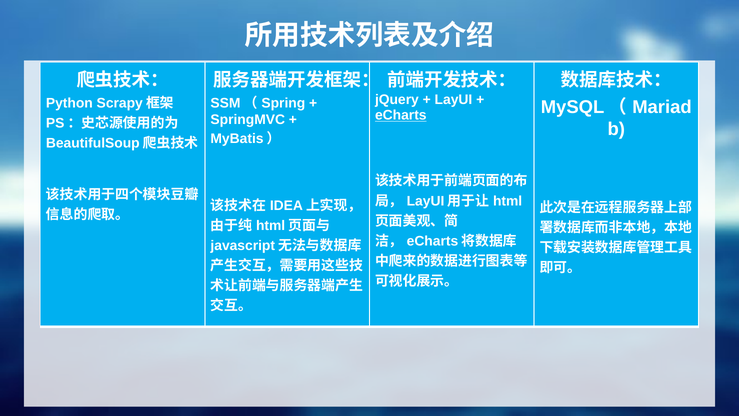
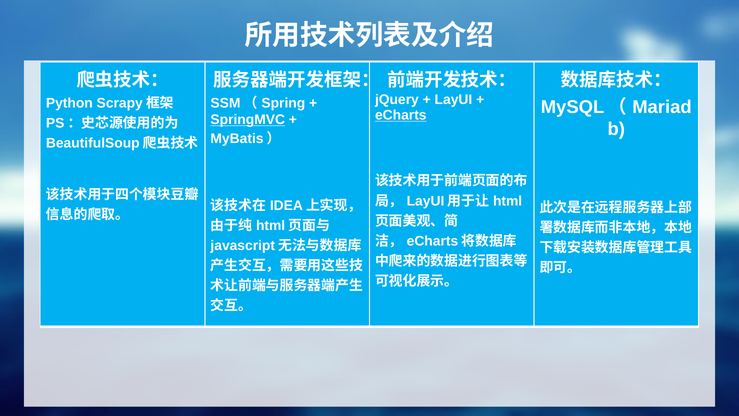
SpringMVC underline: none -> present (248, 120)
